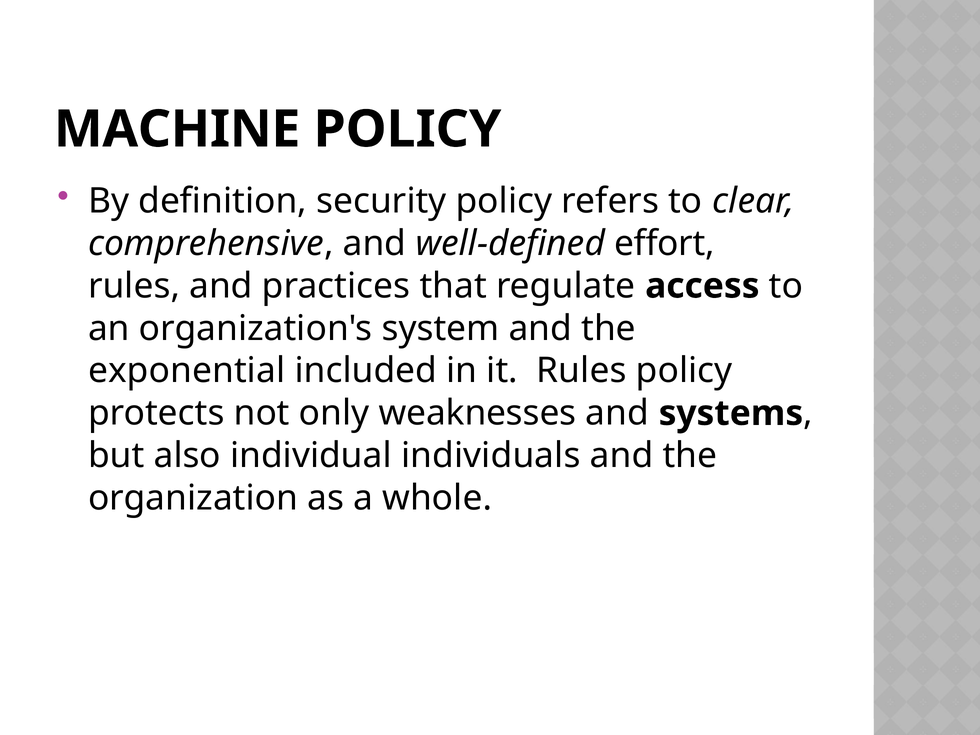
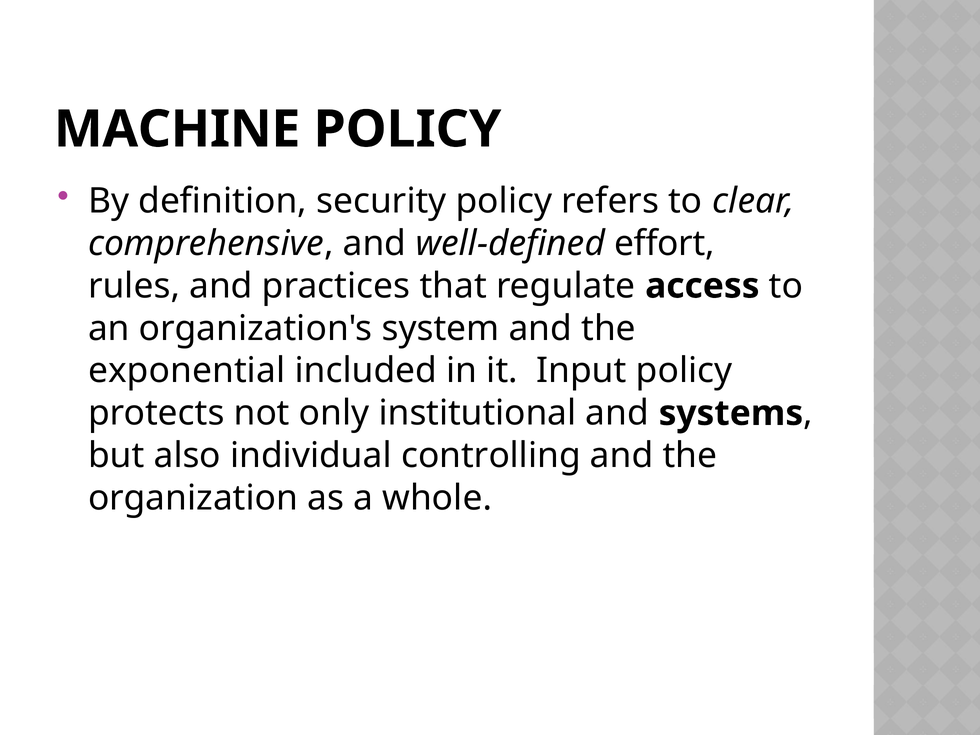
it Rules: Rules -> Input (581, 371)
weaknesses: weaknesses -> institutional (477, 413)
individuals: individuals -> controlling (491, 456)
